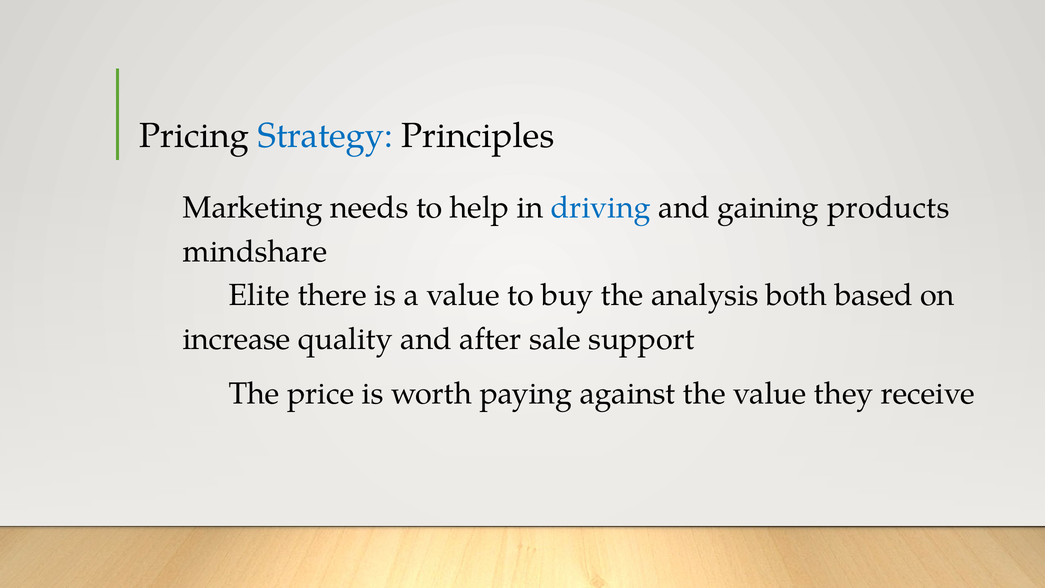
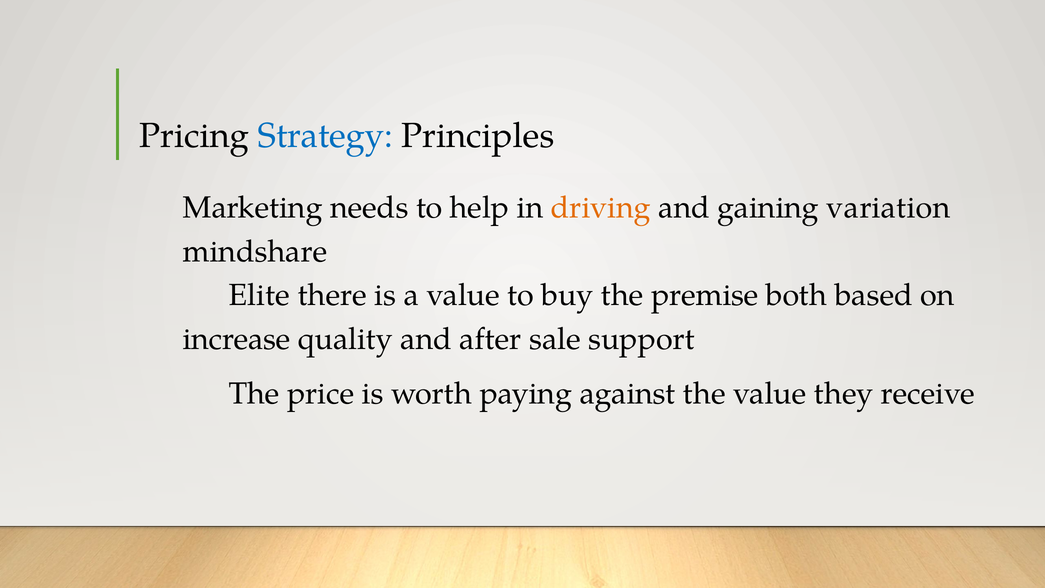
driving colour: blue -> orange (601, 208)
products: products -> variation (888, 208)
analysis: analysis -> premise (705, 295)
